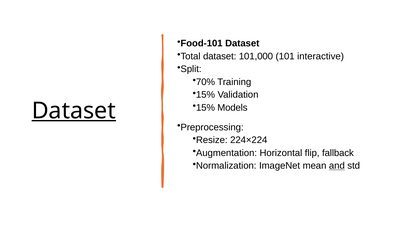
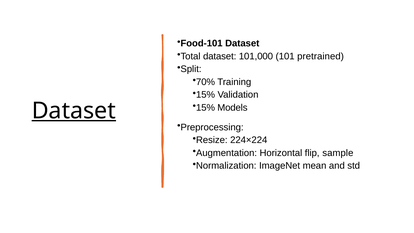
interactive: interactive -> pretrained (321, 56)
fallback: fallback -> sample (338, 153)
and underline: present -> none (337, 166)
